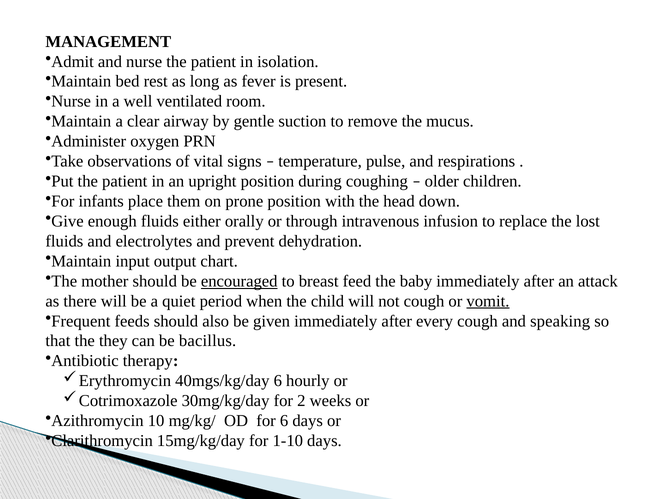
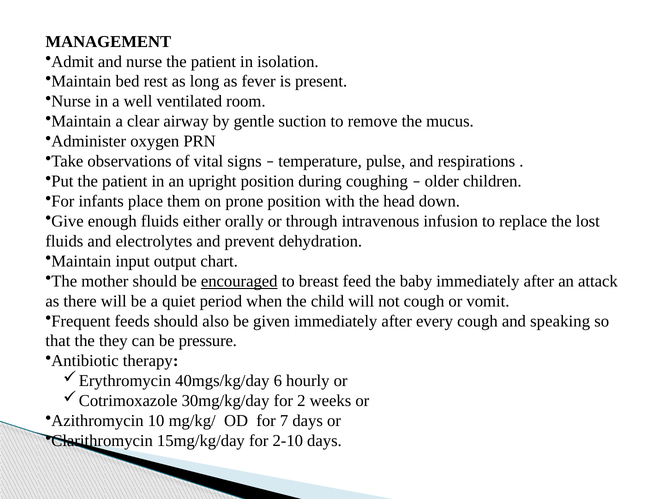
vomit underline: present -> none (488, 301)
bacillus: bacillus -> pressure (208, 341)
for 6: 6 -> 7 (284, 421)
1-10: 1-10 -> 2-10 (288, 441)
